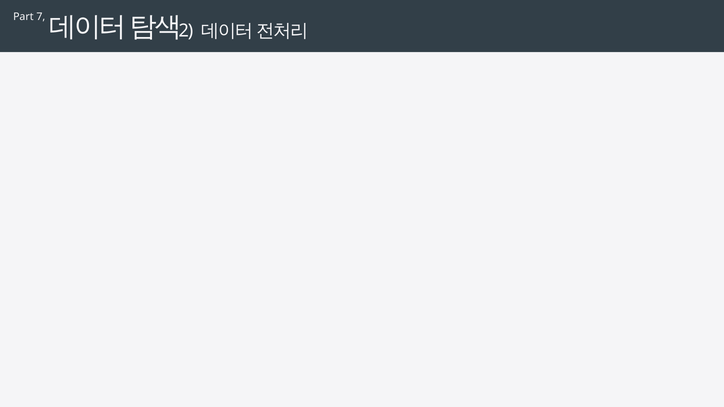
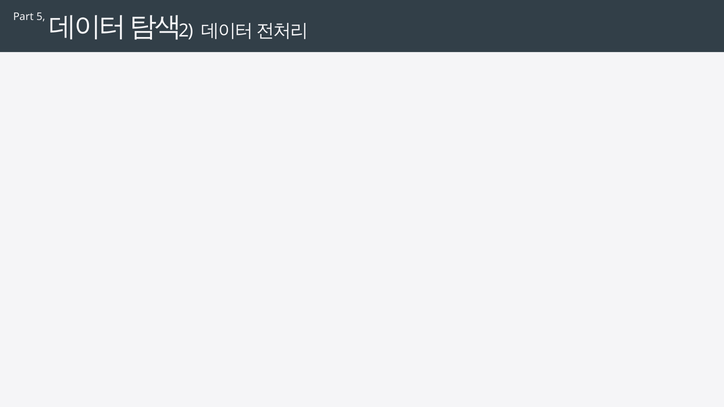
7: 7 -> 5 (41, 17)
